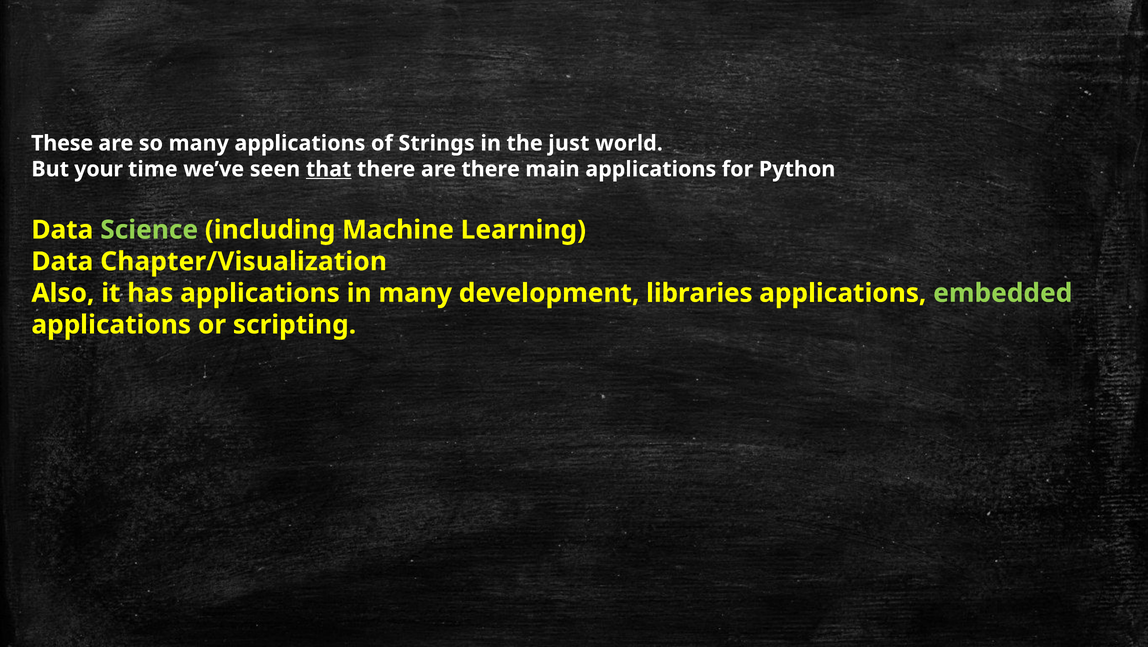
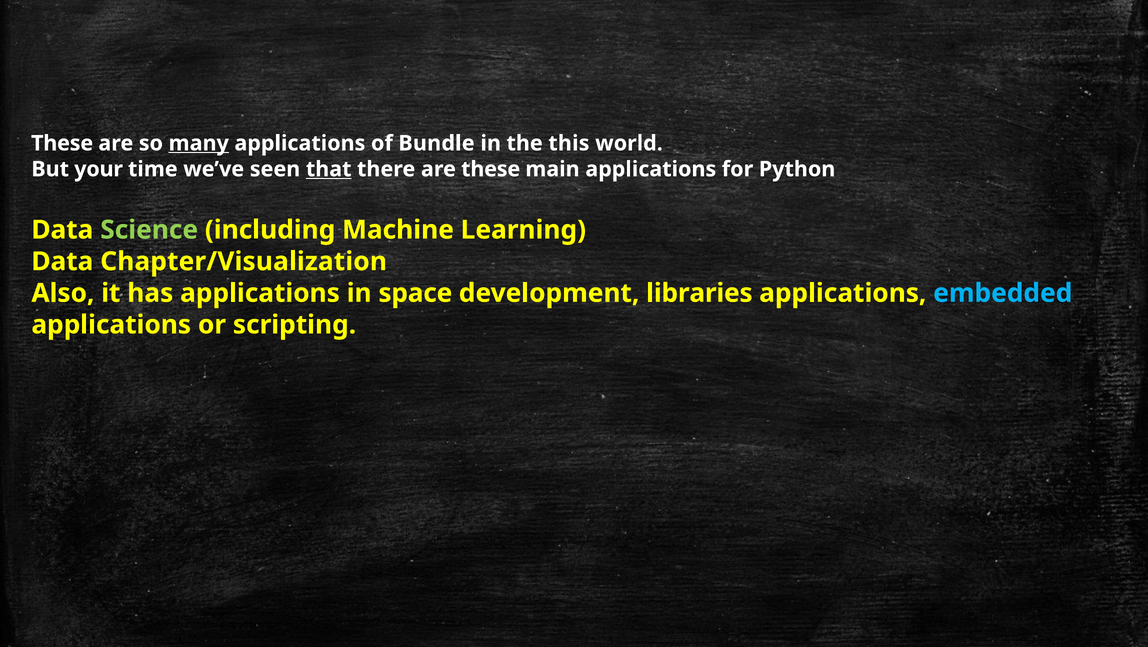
many underline: none -> present (199, 143)
Strings: Strings -> Bundle (437, 143)
just: just -> this (569, 143)
are there: there -> these (491, 169)
in many: many -> space (415, 293)
embedded colour: light green -> light blue (1003, 293)
